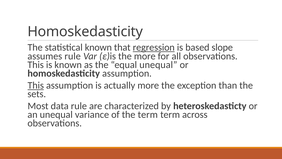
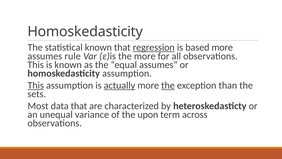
based slope: slope -> more (222, 47)
equal unequal: unequal -> assumes (158, 65)
actually underline: none -> present (120, 85)
the underline: none -> present (168, 85)
data rule: rule -> that (79, 106)
the term: term -> upon (148, 114)
